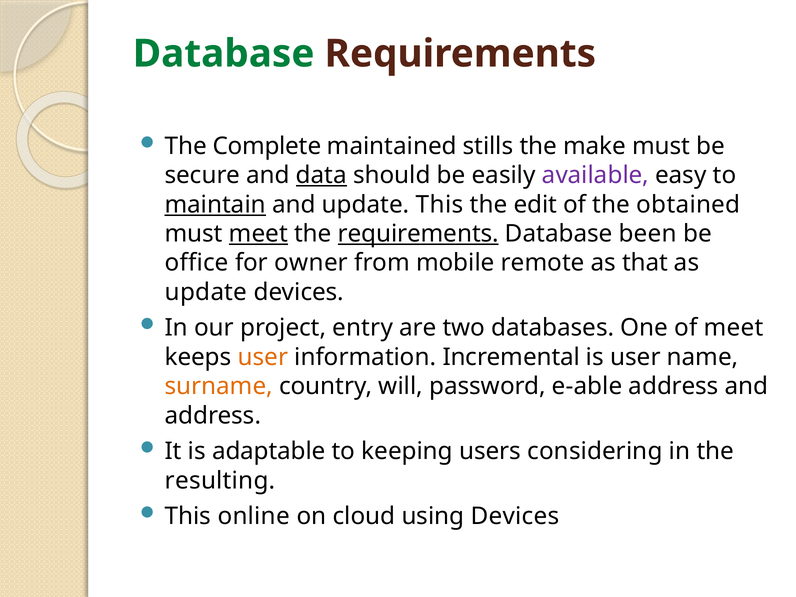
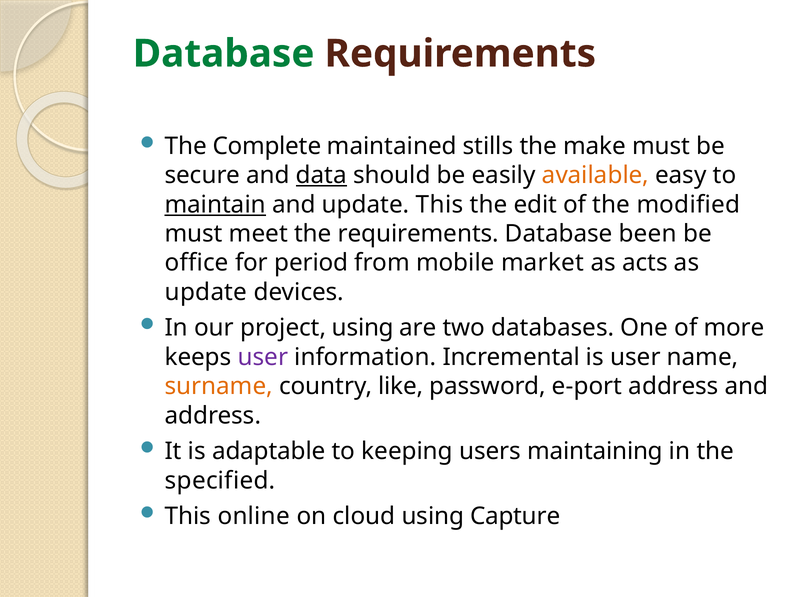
available colour: purple -> orange (595, 175)
obtained: obtained -> modified (688, 205)
meet underline: present -> none (258, 234)
requirements underline: present -> none (418, 234)
owner: owner -> period (311, 263)
remote: remote -> market (543, 263)
that: that -> acts (645, 263)
project entry: entry -> using (363, 328)
of meet: meet -> more (734, 328)
user colour: orange -> purple (263, 357)
will: will -> like (401, 386)
e-able: e-able -> e-port (587, 386)
considering: considering -> maintaining (595, 451)
resulting: resulting -> specified (220, 480)
using Devices: Devices -> Capture (515, 516)
